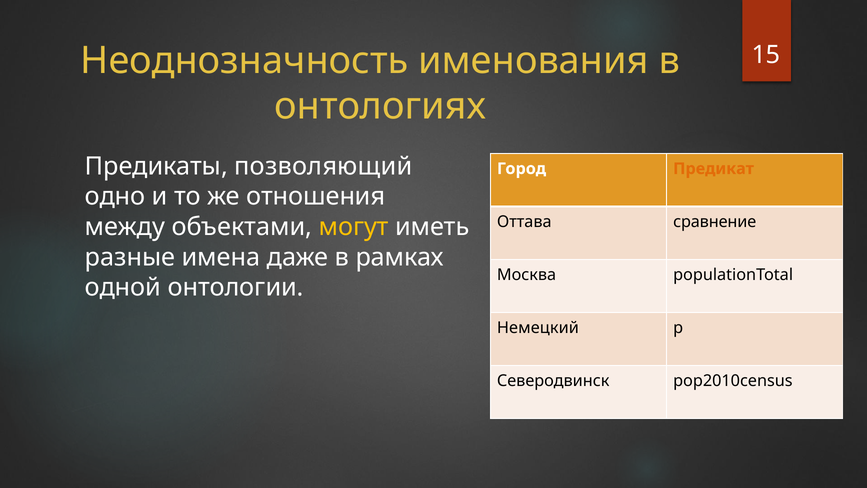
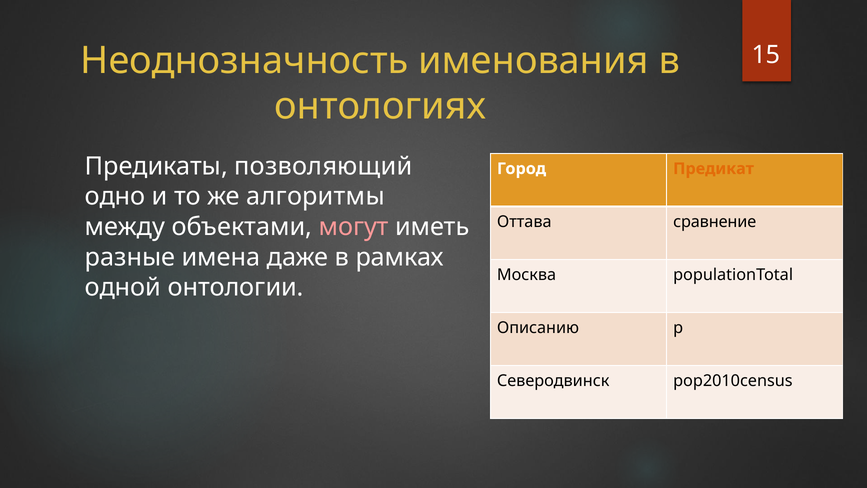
отношения: отношения -> алгоритмы (316, 196)
могут colour: yellow -> pink (354, 227)
Немецкий: Немецкий -> Описанию (538, 328)
